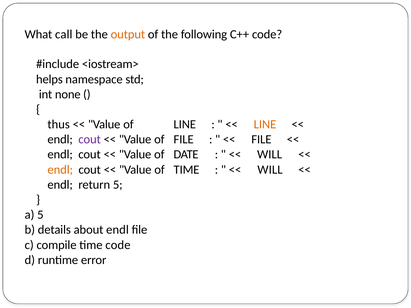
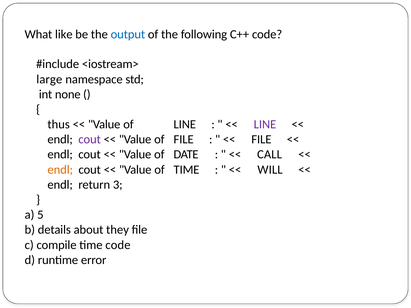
call: call -> like (64, 34)
output colour: orange -> blue (128, 34)
helps: helps -> large (49, 79)
LINE colour: orange -> purple (265, 125)
WILL: WILL -> CALL (270, 155)
5: 5 -> 3 (118, 185)
about endl: endl -> they (118, 230)
